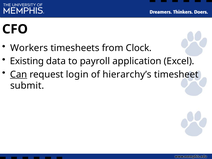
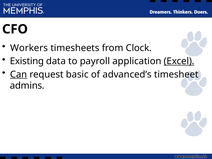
Excel underline: none -> present (179, 61)
login: login -> basic (77, 74)
hierarchy’s: hierarchy’s -> advanced’s (127, 74)
submit: submit -> admins (27, 86)
